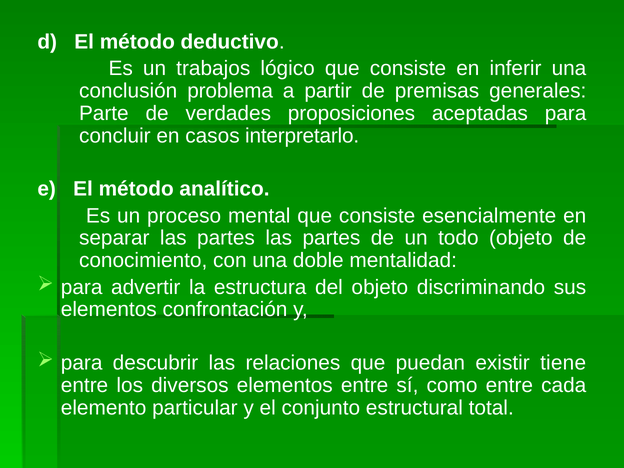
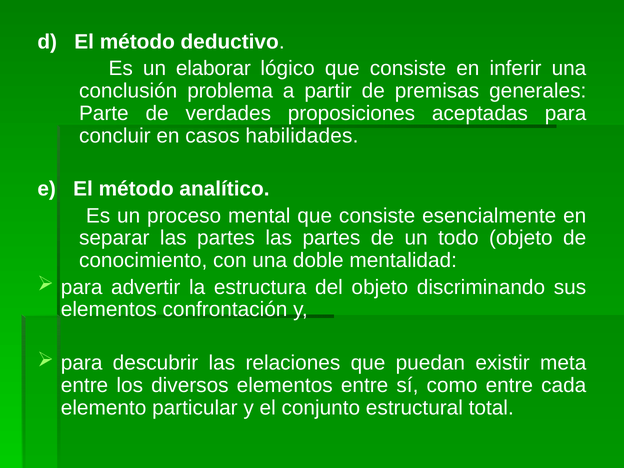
trabajos: trabajos -> elaborar (213, 68)
interpretarlo: interpretarlo -> habilidades (302, 136)
tiene: tiene -> meta (563, 363)
